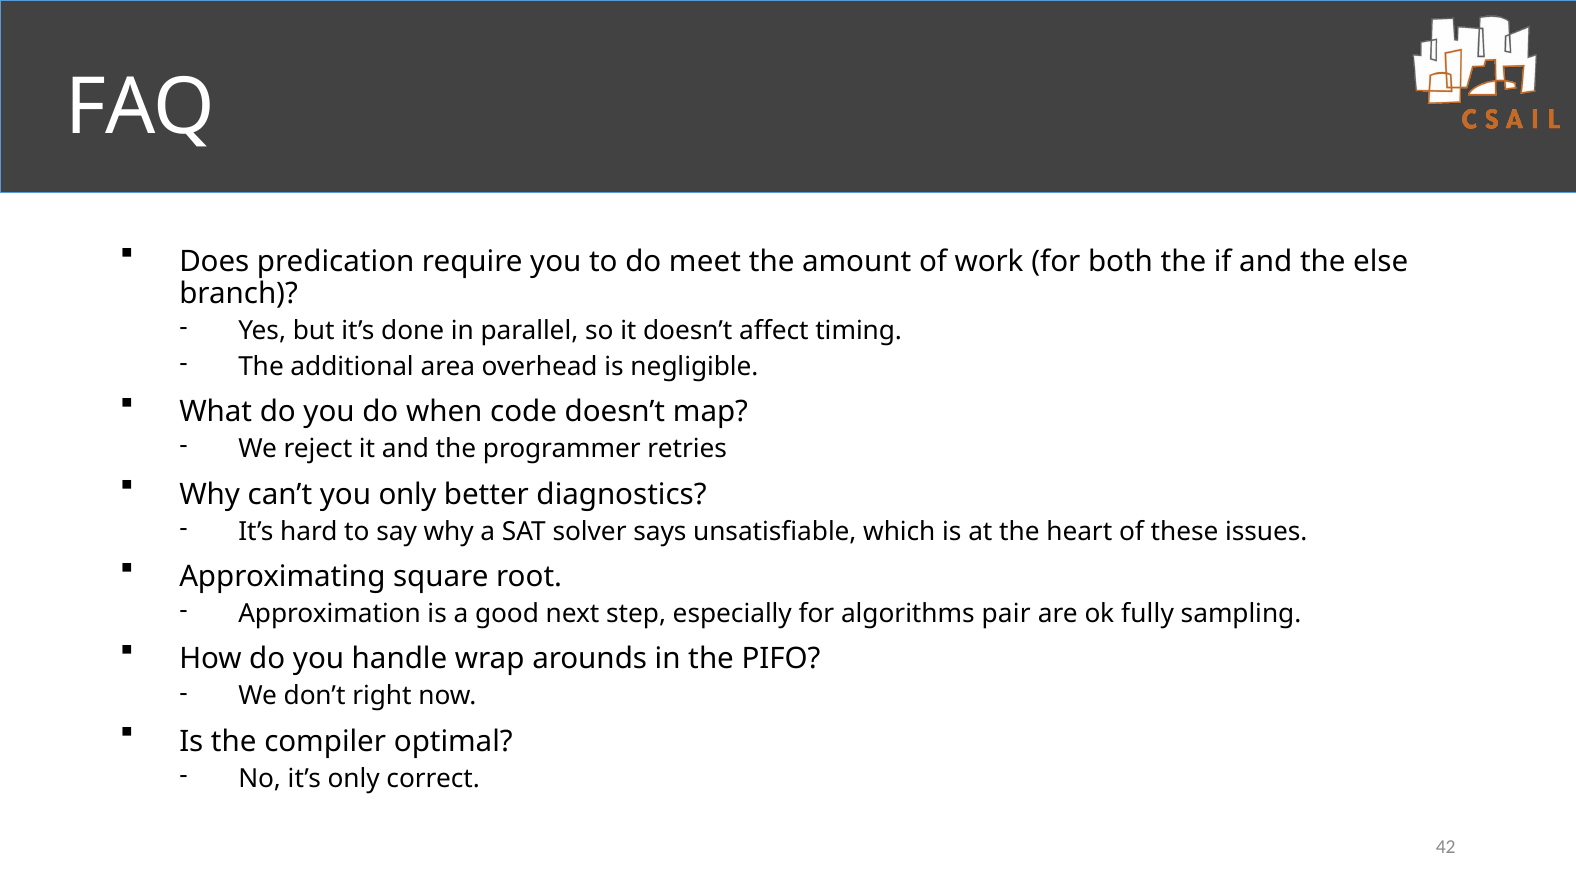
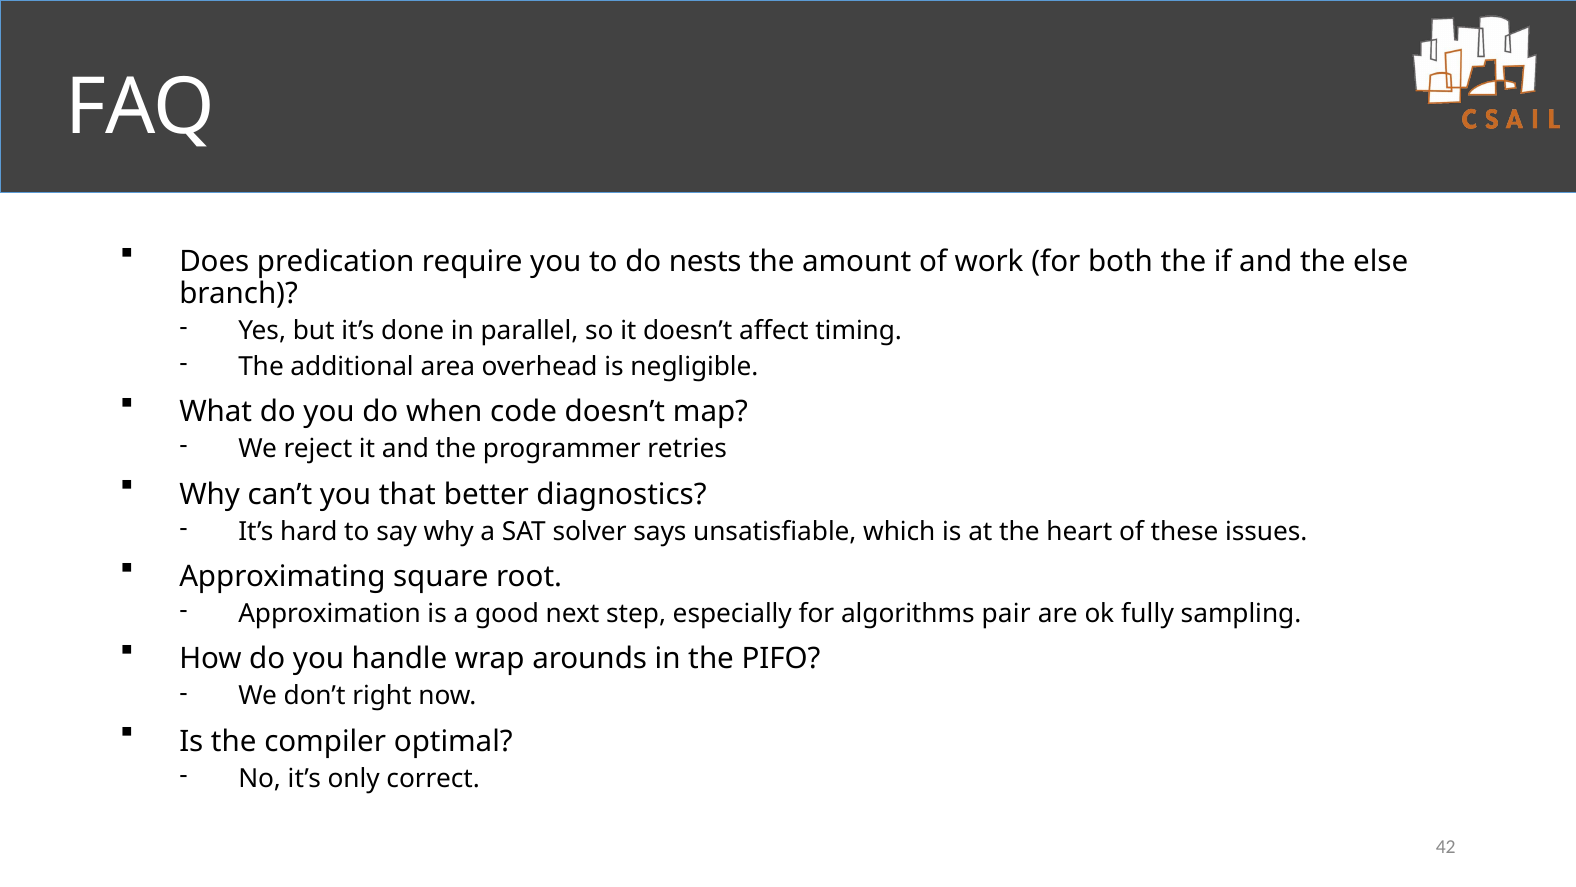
meet: meet -> nests (705, 262)
you only: only -> that (407, 494)
